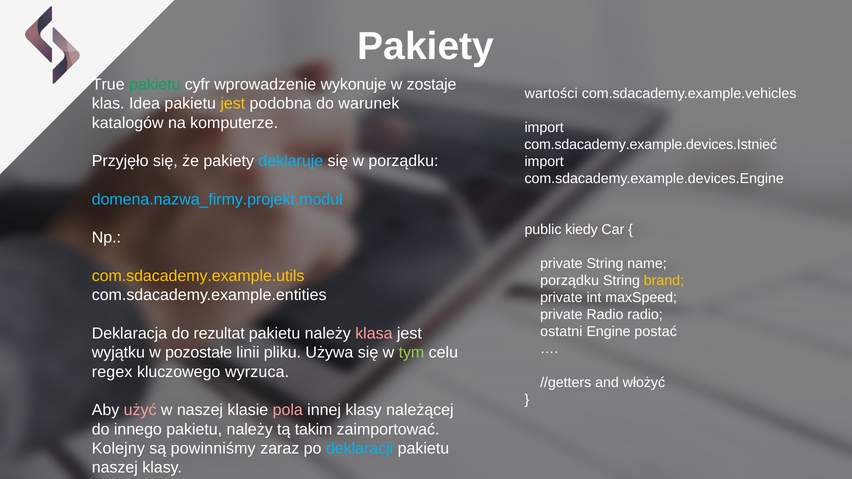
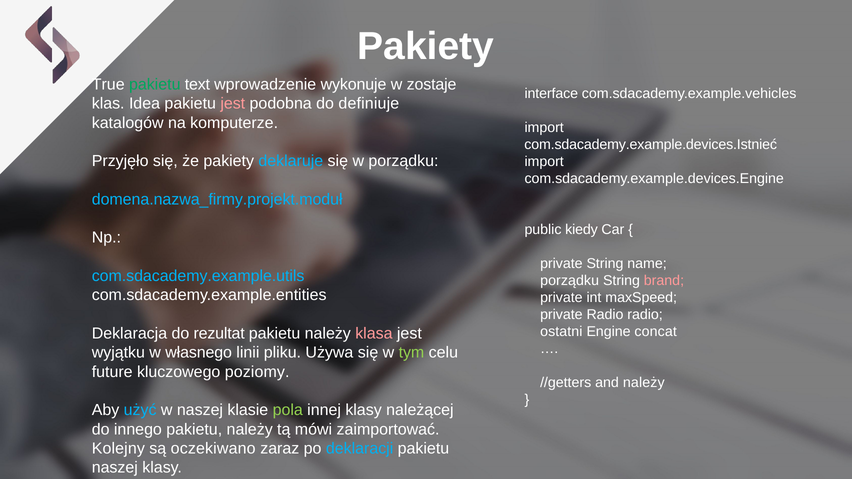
cyfr: cyfr -> text (197, 84)
wartości: wartości -> interface (551, 93)
jest colour: yellow -> pink (233, 104)
warunek: warunek -> definiuje (369, 104)
com.sdacademy.example.utils colour: yellow -> light blue (198, 276)
brand colour: yellow -> pink (664, 281)
postać: postać -> concat (656, 332)
pozostałe: pozostałe -> własnego (199, 353)
regex: regex -> future (112, 372)
wyrzuca: wyrzuca -> poziomy (257, 372)
and włożyć: włożyć -> należy (644, 383)
użyć colour: pink -> light blue (140, 410)
pola colour: pink -> light green (288, 410)
takim: takim -> mówi (314, 430)
powinniśmy: powinniśmy -> oczekiwano (213, 449)
